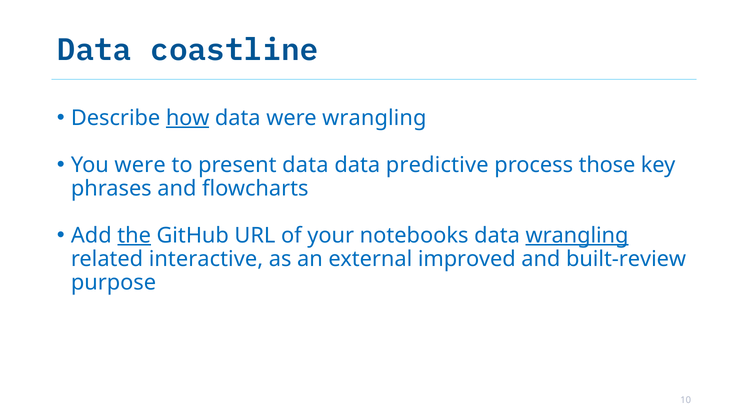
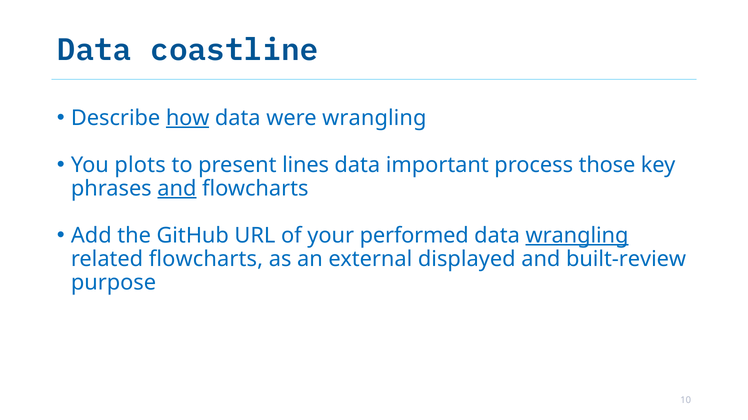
You were: were -> plots (140, 165)
present data: data -> lines (306, 165)
predictive: predictive -> important (437, 165)
and underline: none -> present (177, 189)
the underline: present -> none (134, 236)
notebooks: notebooks -> performed (414, 236)
related interactive: interactive -> flowcharts (206, 260)
improved: improved -> displayed (467, 260)
